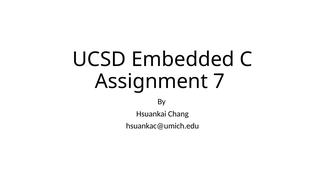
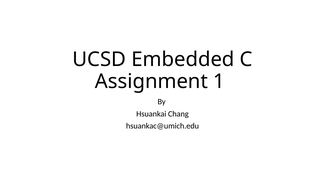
7: 7 -> 1 (219, 81)
